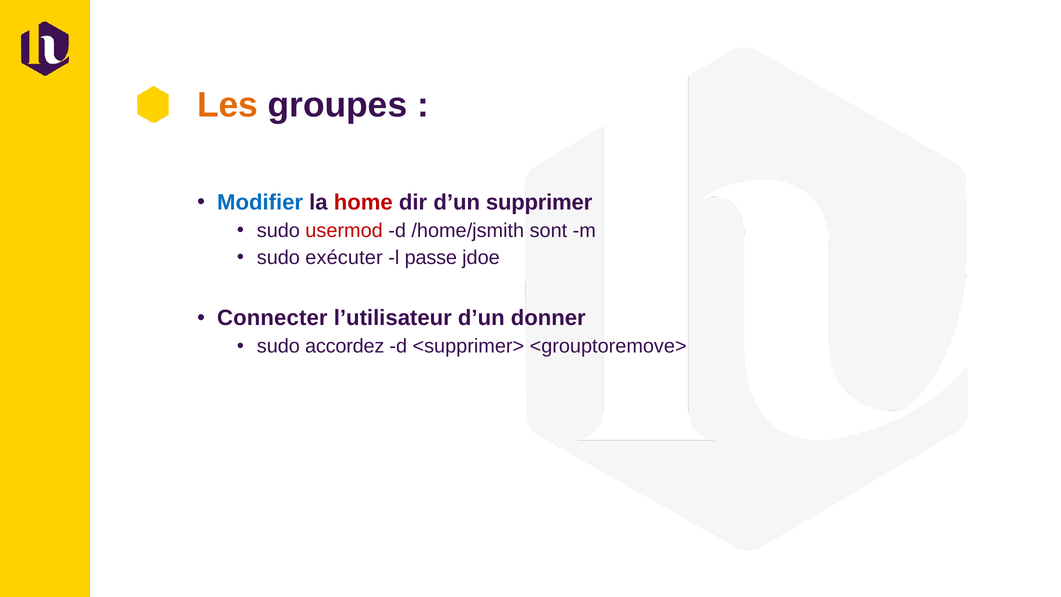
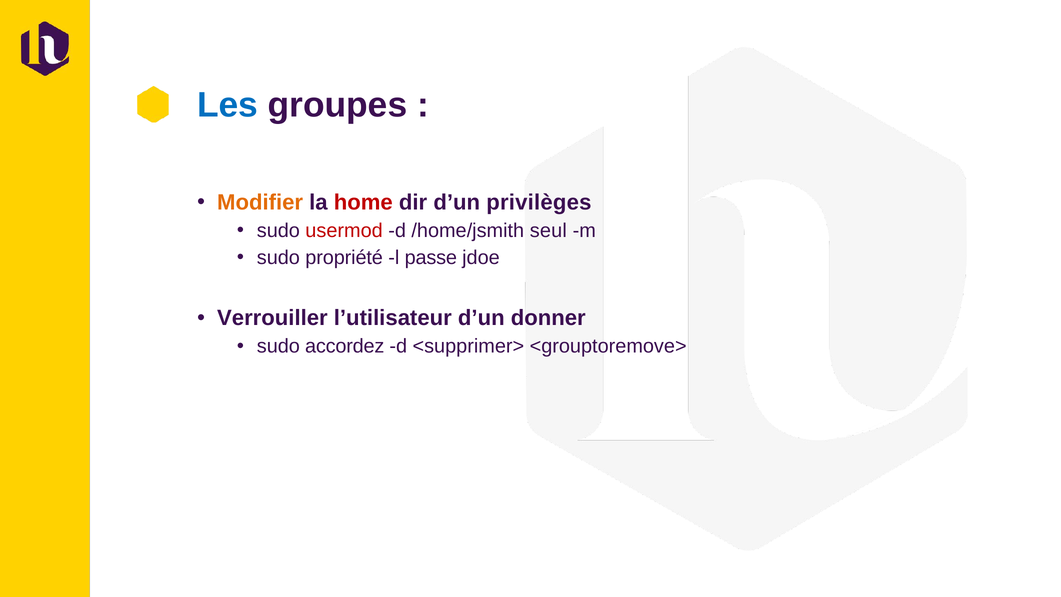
Les colour: orange -> blue (228, 105)
Modifier colour: blue -> orange (260, 202)
supprimer: supprimer -> privilèges (539, 202)
sont: sont -> seul (548, 230)
exécuter: exécuter -> propriété (344, 257)
Connecter: Connecter -> Verrouiller (272, 318)
